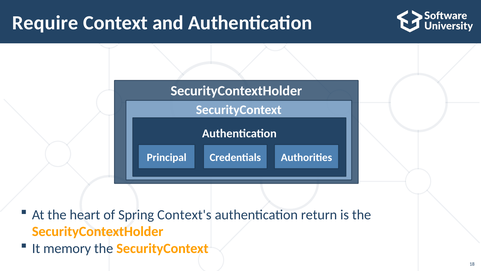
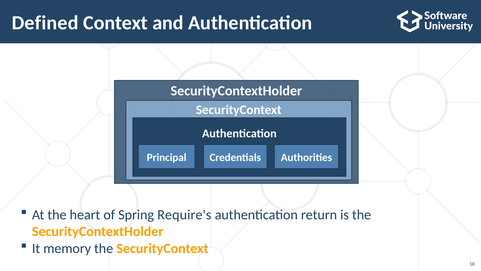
Require: Require -> Defined (45, 23)
Context's: Context's -> Require's (184, 214)
